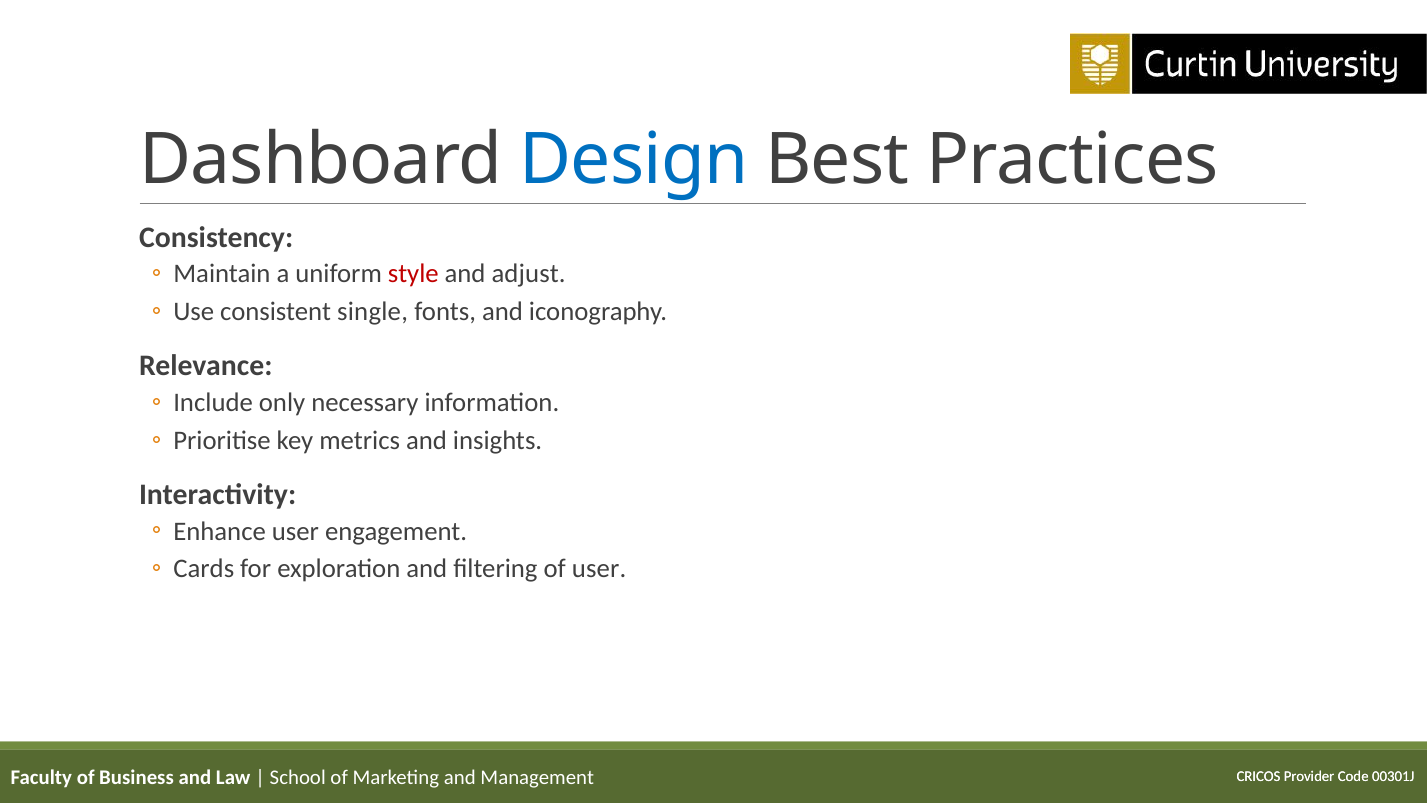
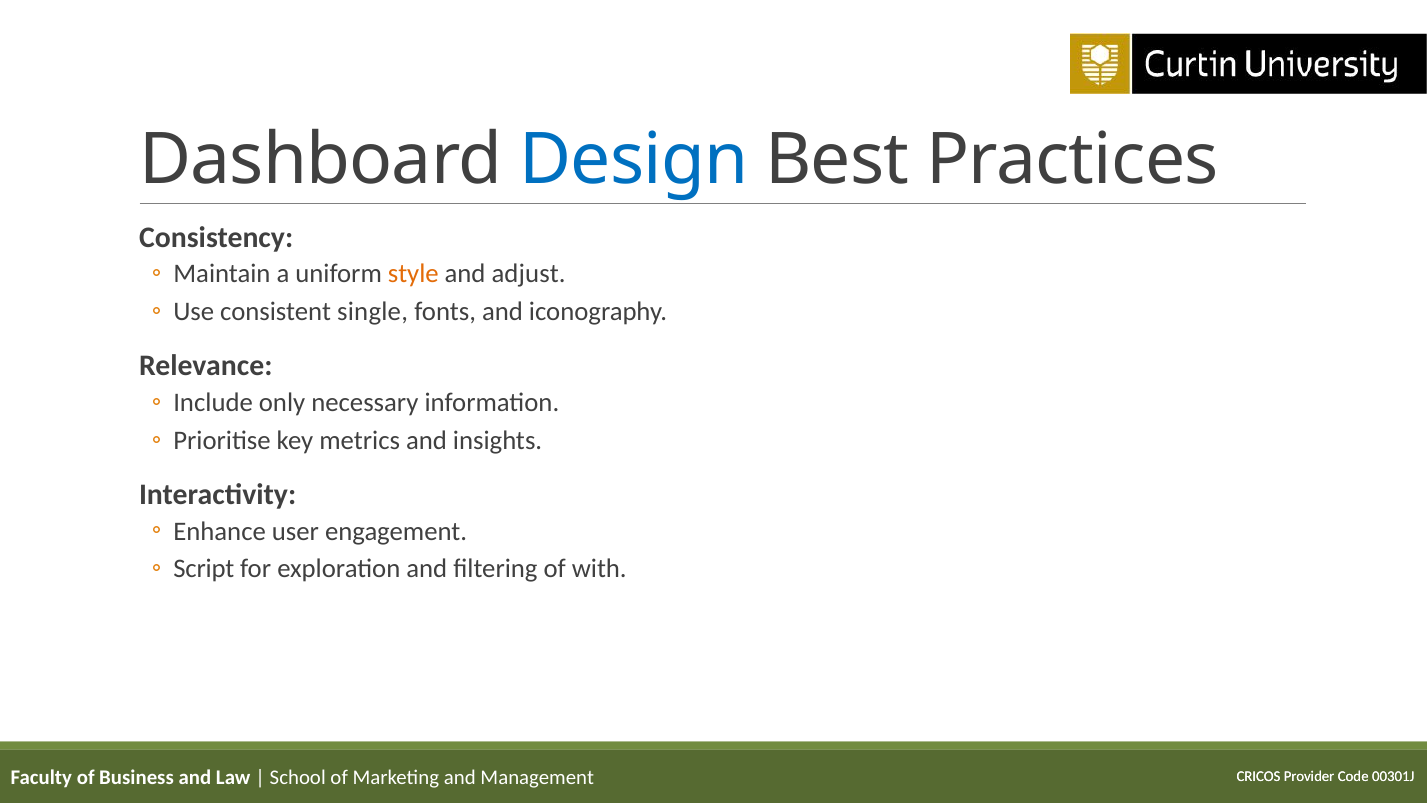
style colour: red -> orange (413, 274)
Cards: Cards -> Script (204, 569)
of user: user -> with (599, 569)
